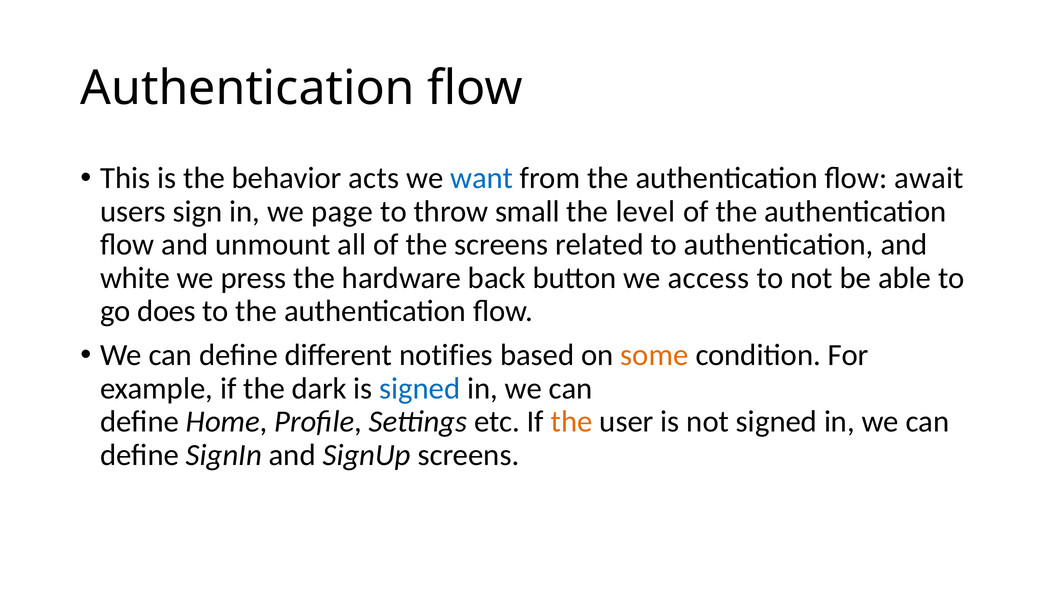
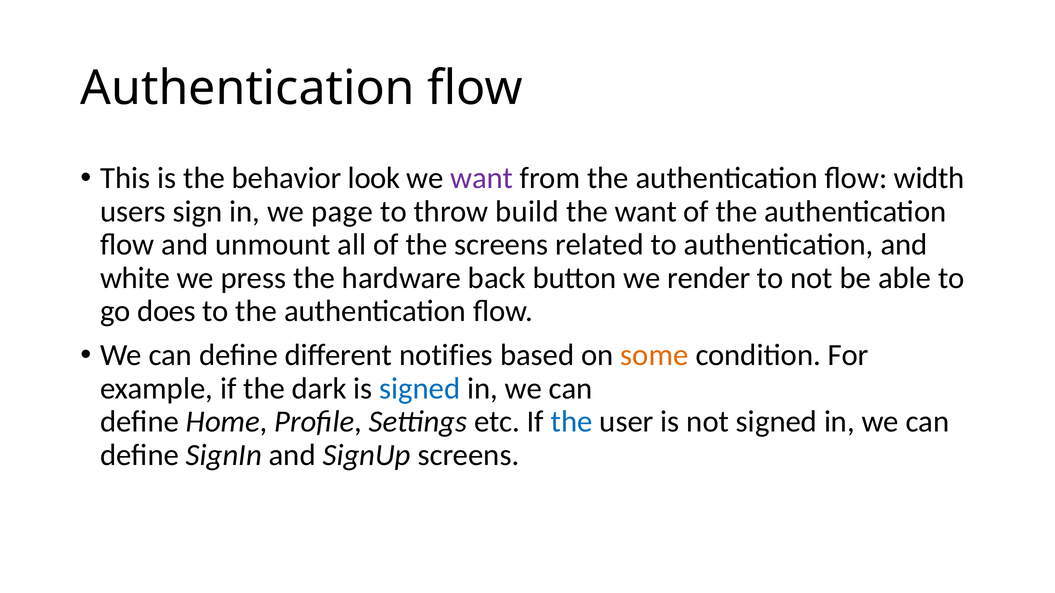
acts: acts -> look (374, 178)
want colour: blue -> purple (482, 178)
await: await -> width (929, 178)
small: small -> build (527, 212)
the level: level -> want (646, 212)
access: access -> render (709, 278)
the colour: orange -> blue (572, 422)
